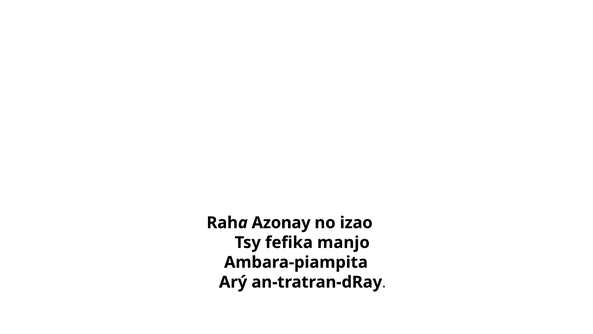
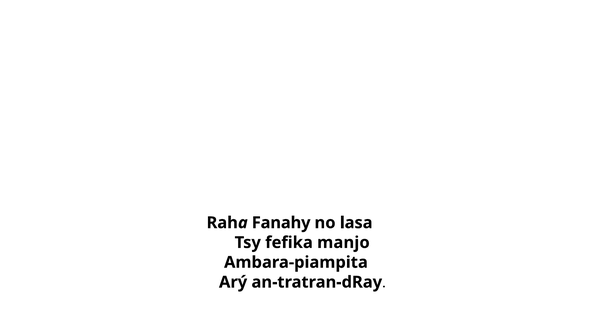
Azonay: Azonay -> Fanahy (281, 222)
izao: izao -> lasa (356, 222)
